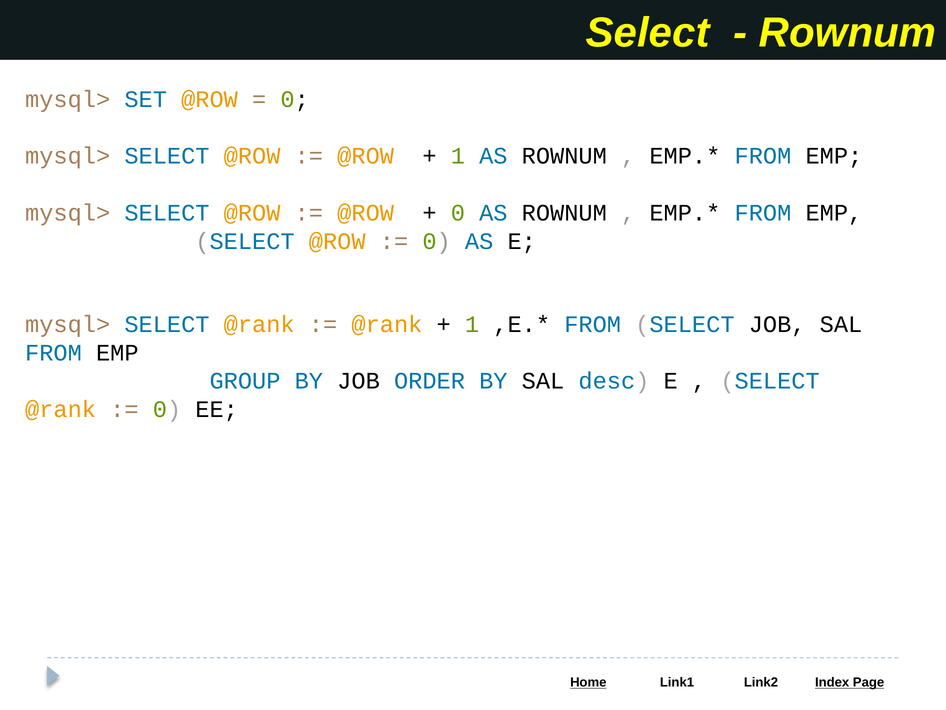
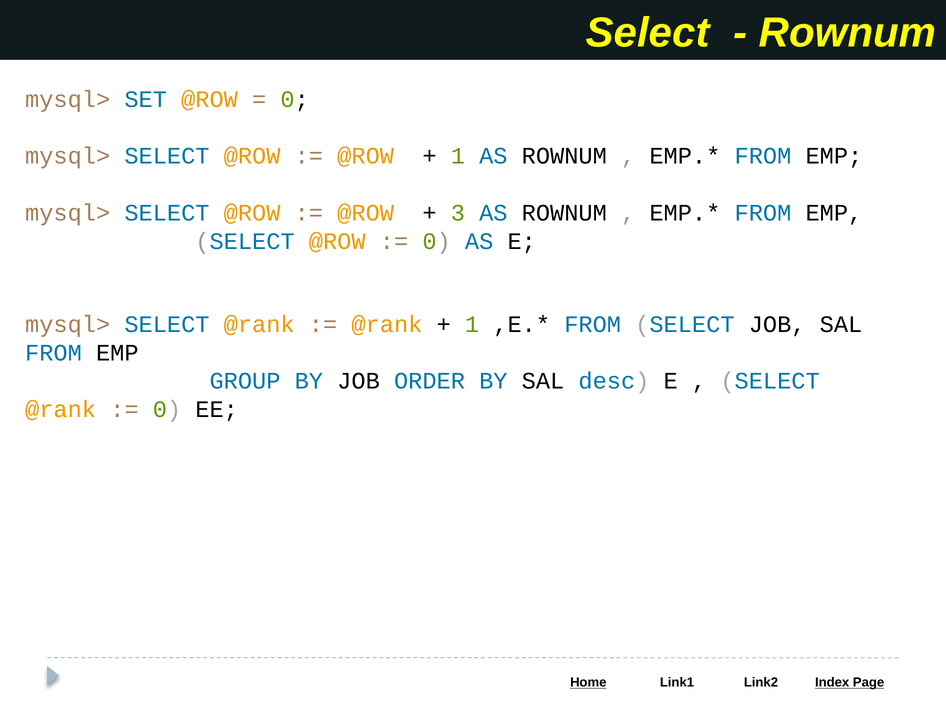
0: 0 -> 3 (458, 213)
